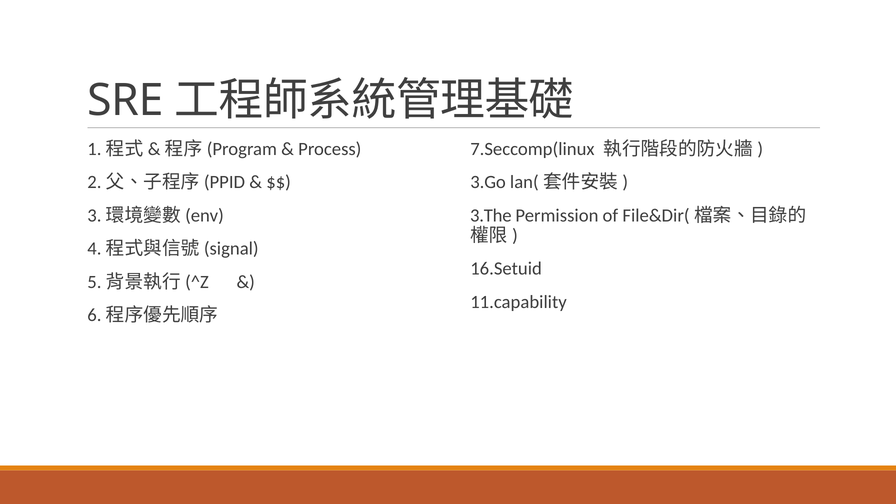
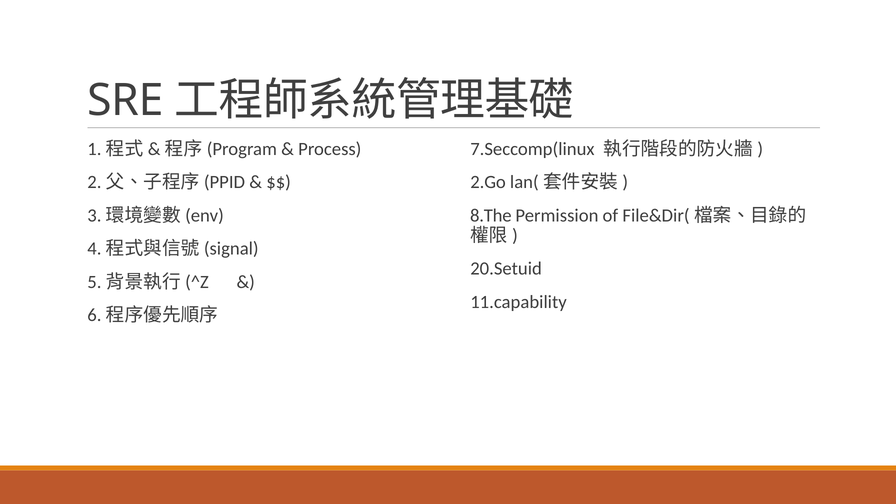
3.Go: 3.Go -> 2.Go (488, 182)
3.The: 3.The -> 8.The (491, 215)
16.Setuid: 16.Setuid -> 20.Setuid (506, 269)
